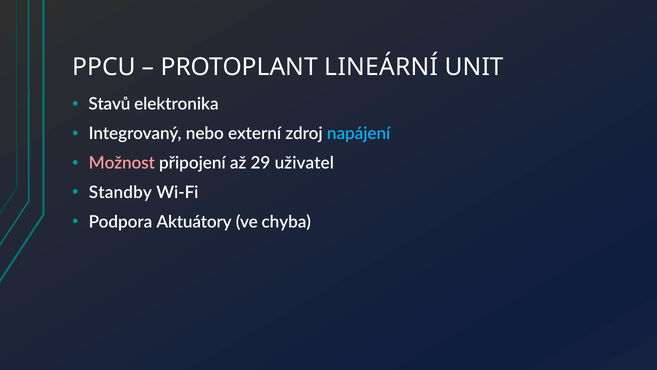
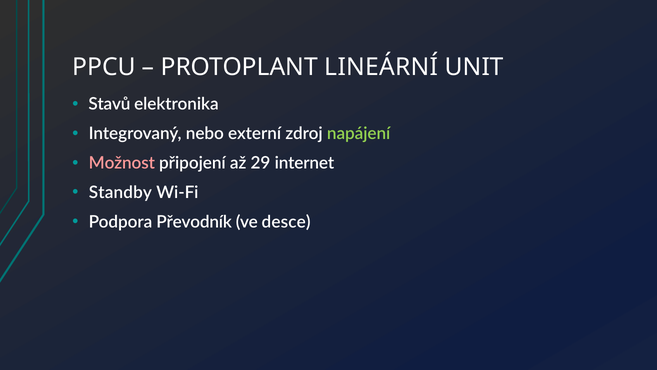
napájení colour: light blue -> light green (359, 134)
uživatel: uživatel -> internet (304, 163)
Aktuátory: Aktuátory -> Převodník (194, 222)
chyba: chyba -> desce (286, 222)
